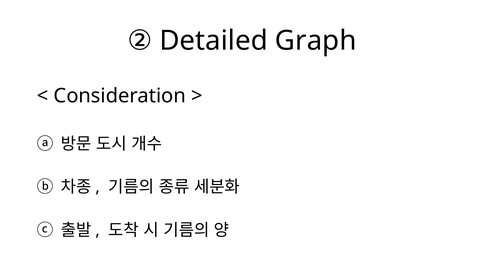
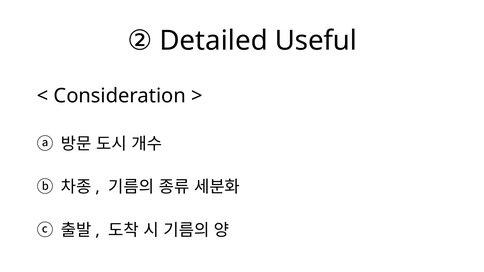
Graph: Graph -> Useful (316, 41)
